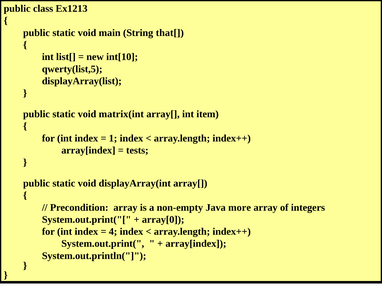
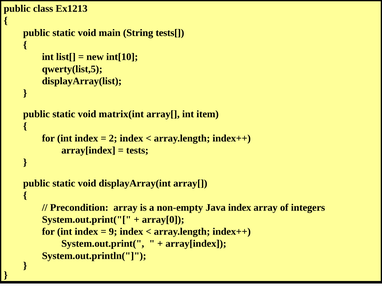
that[: that[ -> tests[ (170, 33)
1: 1 -> 2 (113, 138)
Java more: more -> index (240, 208)
4: 4 -> 9 (113, 232)
